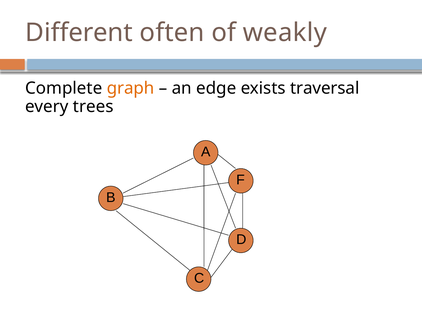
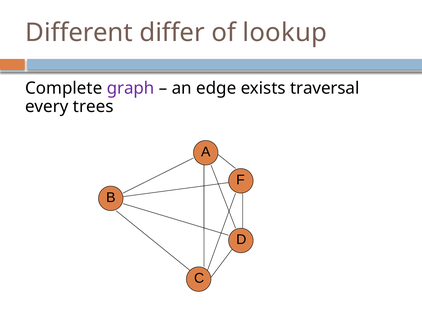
often: often -> differ (172, 33)
weakly: weakly -> lookup (285, 33)
graph colour: orange -> purple (131, 89)
